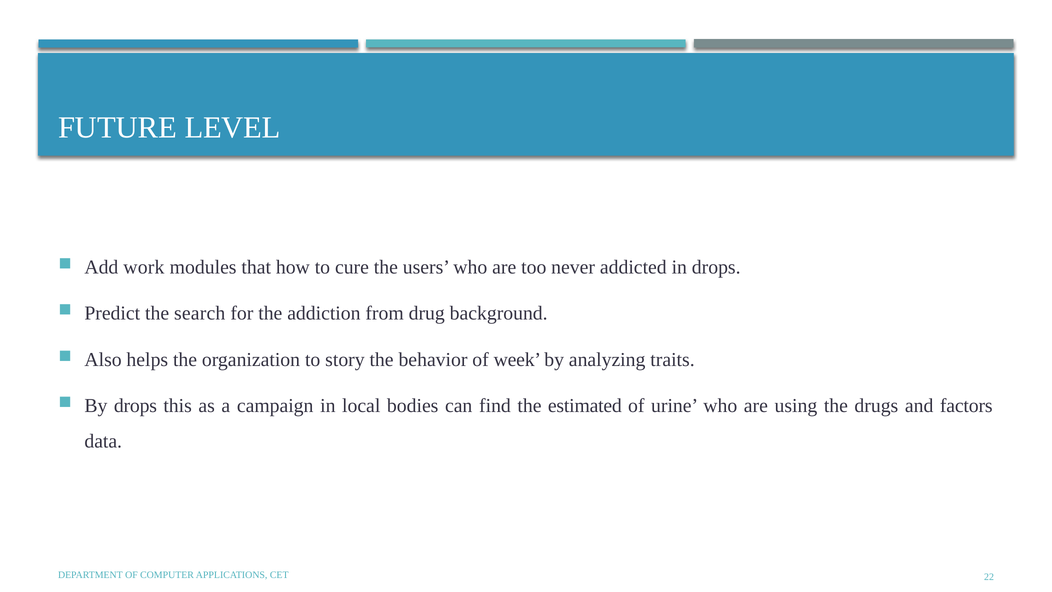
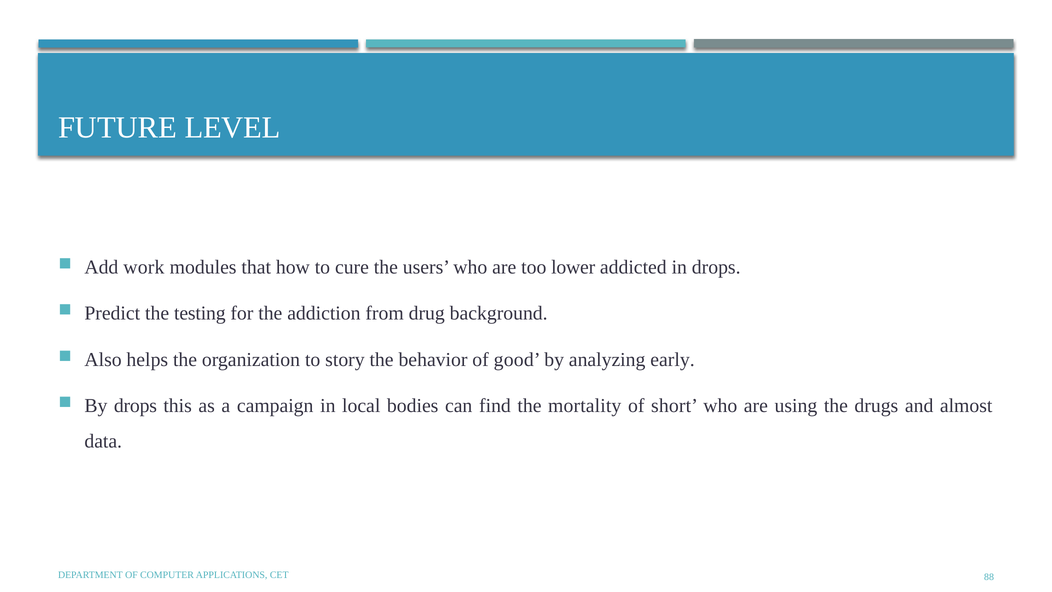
never: never -> lower (573, 267)
search: search -> testing (200, 313)
week: week -> good (517, 359)
traits: traits -> early (673, 359)
estimated: estimated -> mortality (585, 405)
urine: urine -> short (675, 405)
factors: factors -> almost (966, 405)
22: 22 -> 88 (989, 577)
